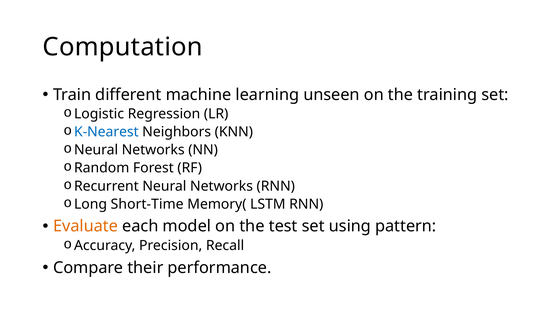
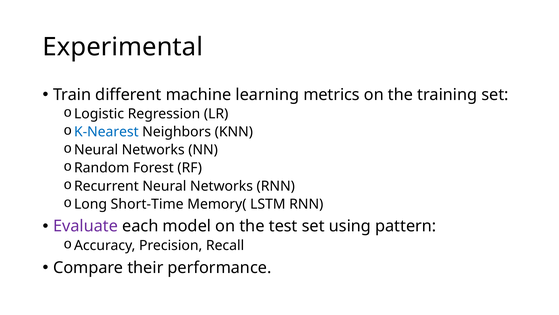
Computation: Computation -> Experimental (123, 47)
unseen: unseen -> metrics (332, 94)
Evaluate colour: orange -> purple (86, 226)
